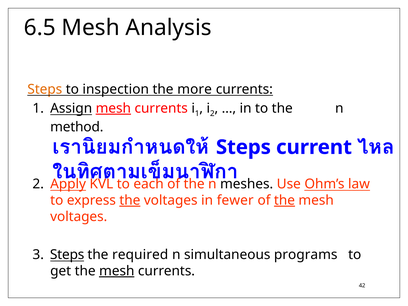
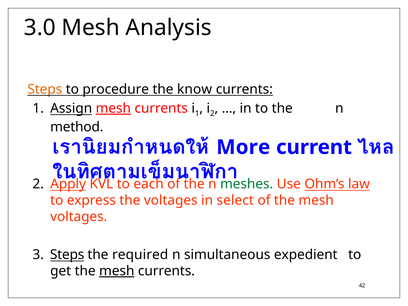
6.5: 6.5 -> 3.0 (40, 28)
inspection: inspection -> procedure (116, 89)
more: more -> know (195, 89)
Steps: Steps -> More (243, 147)
meshes colour: black -> green (247, 184)
the underline: present -> none (130, 200)
fewer: fewer -> select (235, 200)
the underline: present -> none (284, 200)
programs: programs -> expedient (306, 255)
